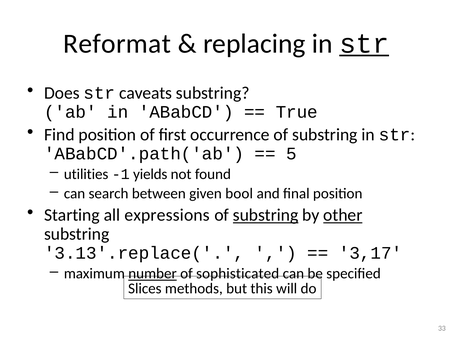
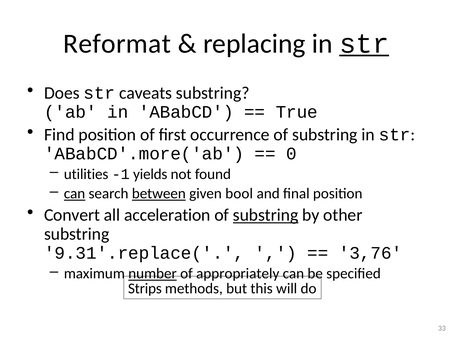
ABabCD'.path('ab: ABabCD'.path('ab -> ABabCD'.more('ab (144, 154)
5: 5 -> 0 (291, 154)
can underline: none -> present (75, 194)
between underline: none -> present (159, 194)
Starting: Starting -> Convert (72, 215)
expressions: expressions -> acceleration (167, 215)
other underline: present -> none (343, 215)
3.13'.replace(: 3.13'.replace( -> 9.31'.replace( (144, 253)
3,17: 3,17 -> 3,76 (371, 253)
sophisticated: sophisticated -> appropriately (238, 274)
Slices: Slices -> Strips (145, 289)
